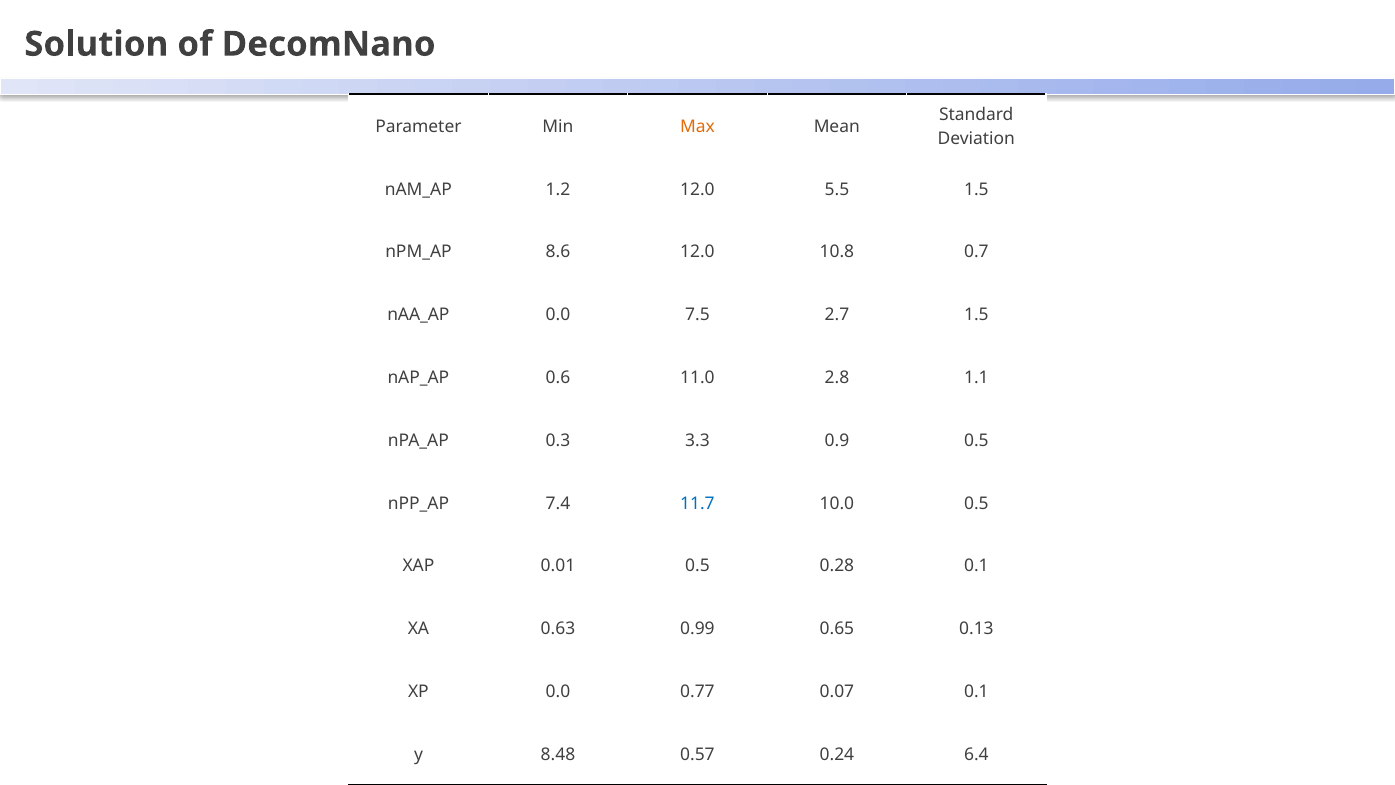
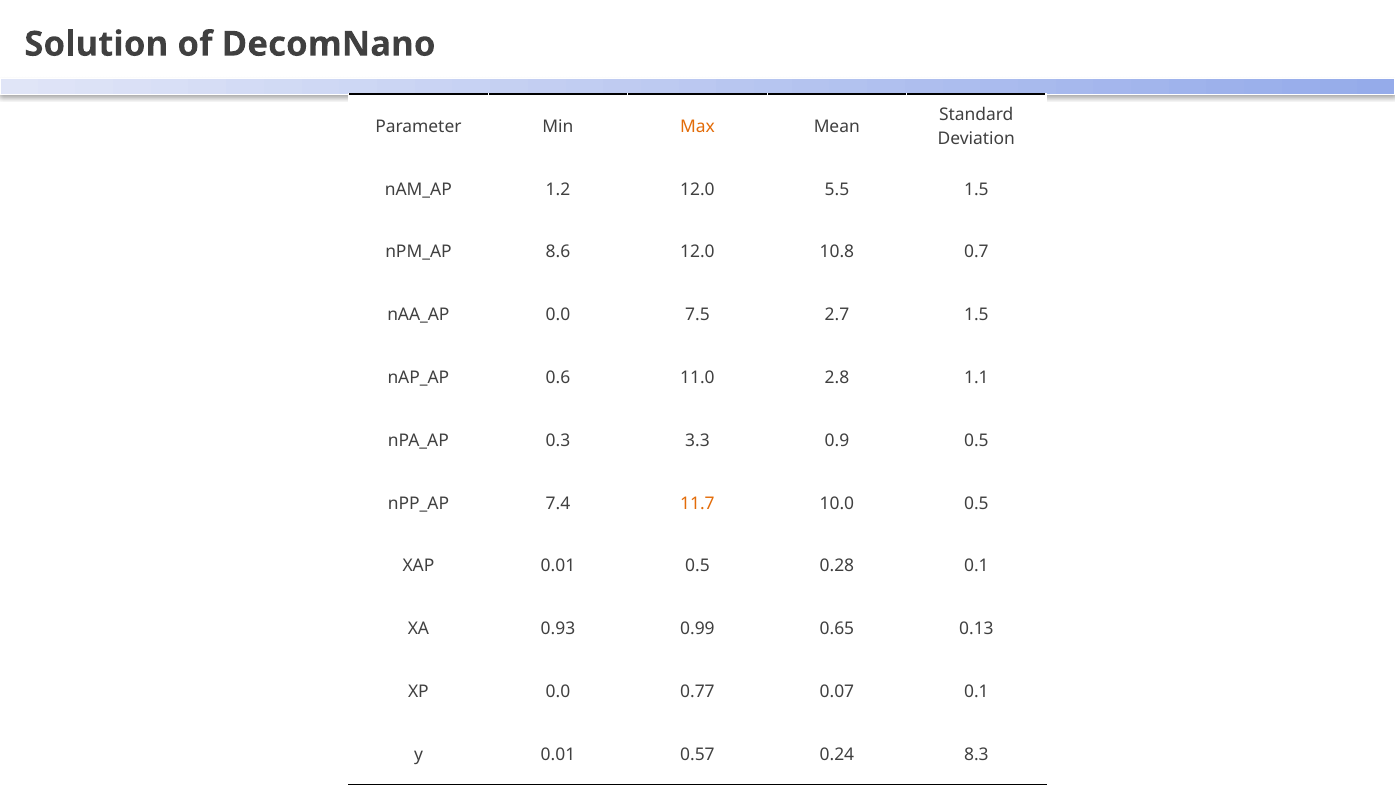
11.7 colour: blue -> orange (697, 503)
0.63: 0.63 -> 0.93 (558, 629)
y 8.48: 8.48 -> 0.01 (558, 754)
6.4: 6.4 -> 8.3 (976, 754)
